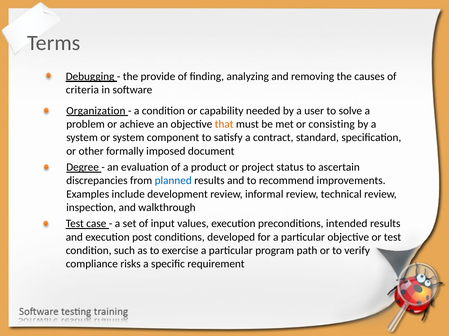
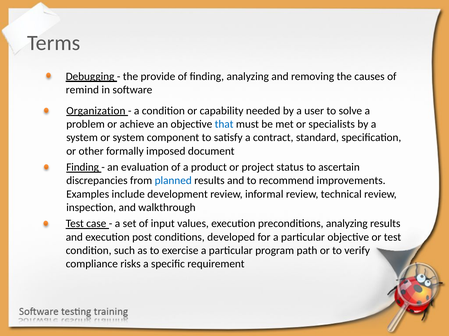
criteria: criteria -> remind (82, 90)
that colour: orange -> blue (224, 124)
consisting: consisting -> specialists (332, 124)
Degree: Degree -> Finding (83, 168)
preconditions intended: intended -> analyzing (347, 224)
